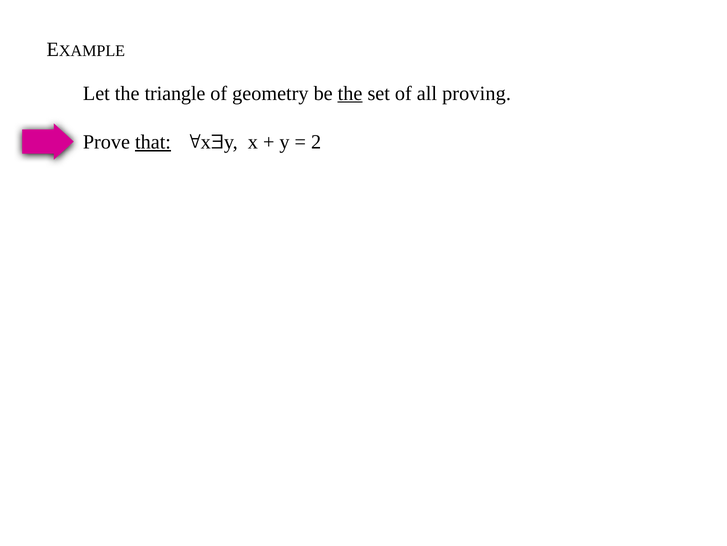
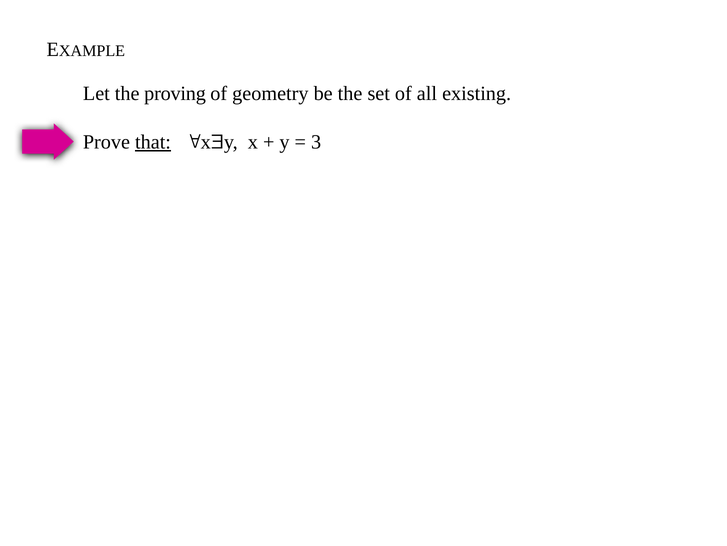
triangle: triangle -> proving (175, 93)
the underline: present -> none (350, 93)
proving: proving -> existing (477, 93)
2: 2 -> 3 (316, 142)
